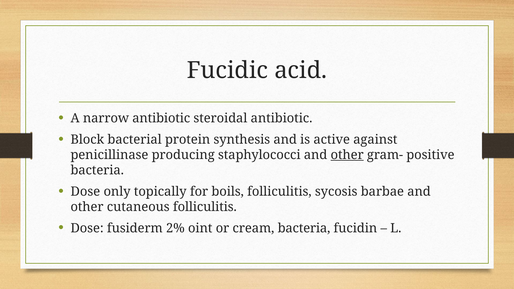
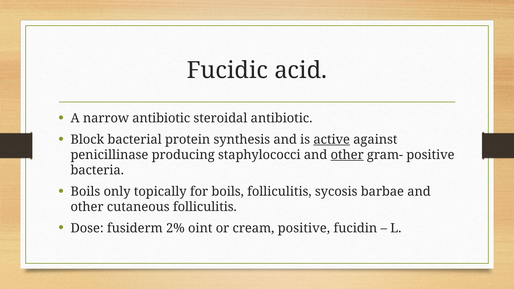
active underline: none -> present (332, 140)
Dose: Dose -> Boils (85, 192)
cream bacteria: bacteria -> positive (304, 228)
